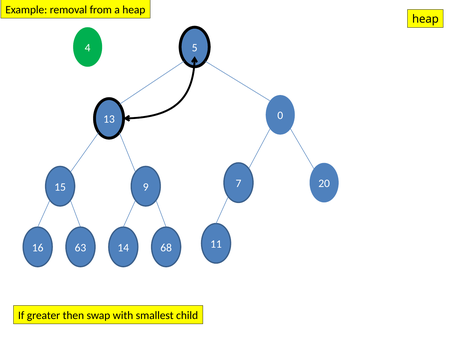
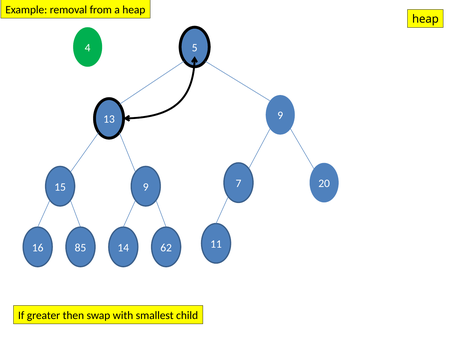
13 0: 0 -> 9 (280, 116)
63: 63 -> 85 (80, 247)
68: 68 -> 62 (166, 247)
